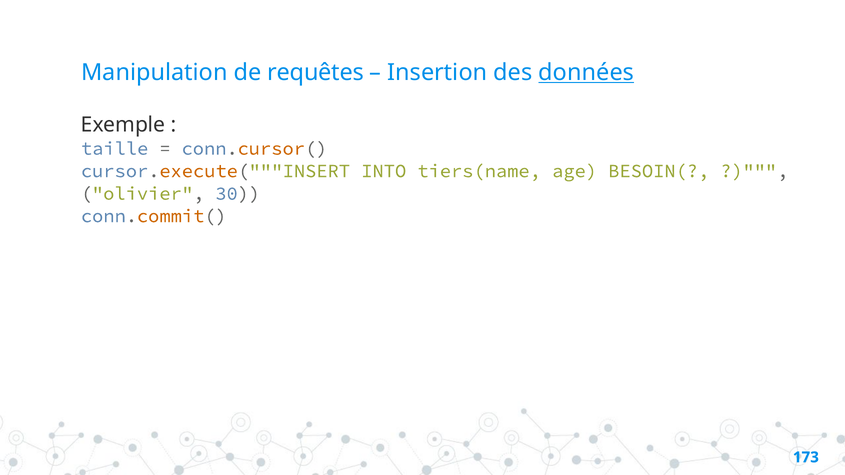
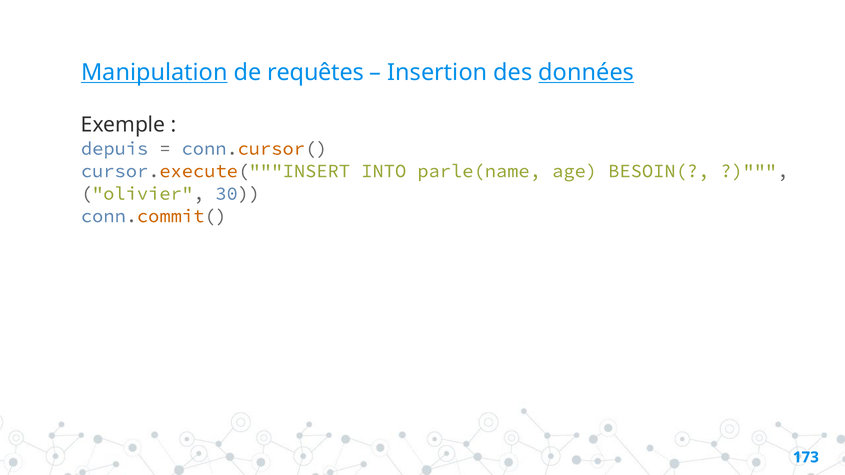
Manipulation underline: none -> present (154, 72)
taille: taille -> depuis (115, 149)
tiers(name: tiers(name -> parle(name (479, 171)
